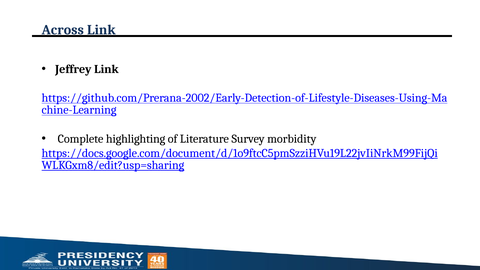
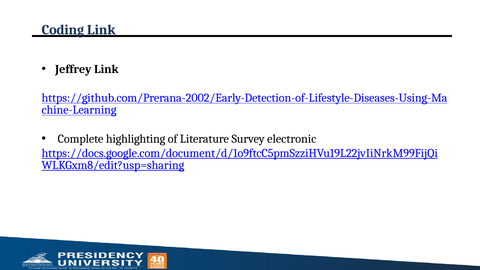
Across: Across -> Coding (63, 30)
morbidity: morbidity -> electronic (292, 139)
